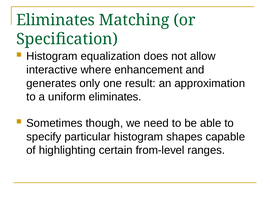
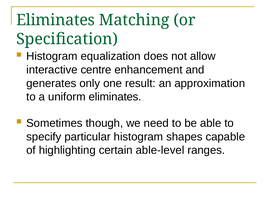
where: where -> centre (96, 70)
from-level: from-level -> able-level (160, 150)
